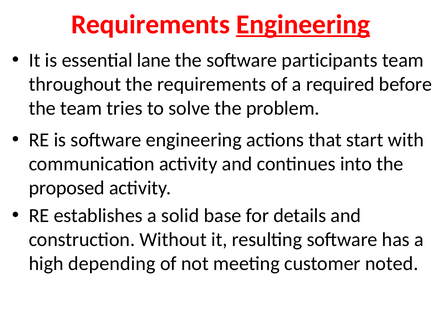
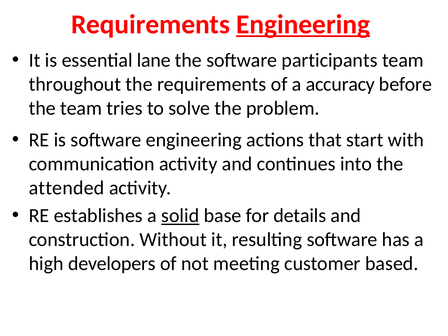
required: required -> accuracy (340, 84)
proposed: proposed -> attended (67, 188)
solid underline: none -> present (180, 216)
depending: depending -> developers (112, 264)
noted: noted -> based (392, 264)
